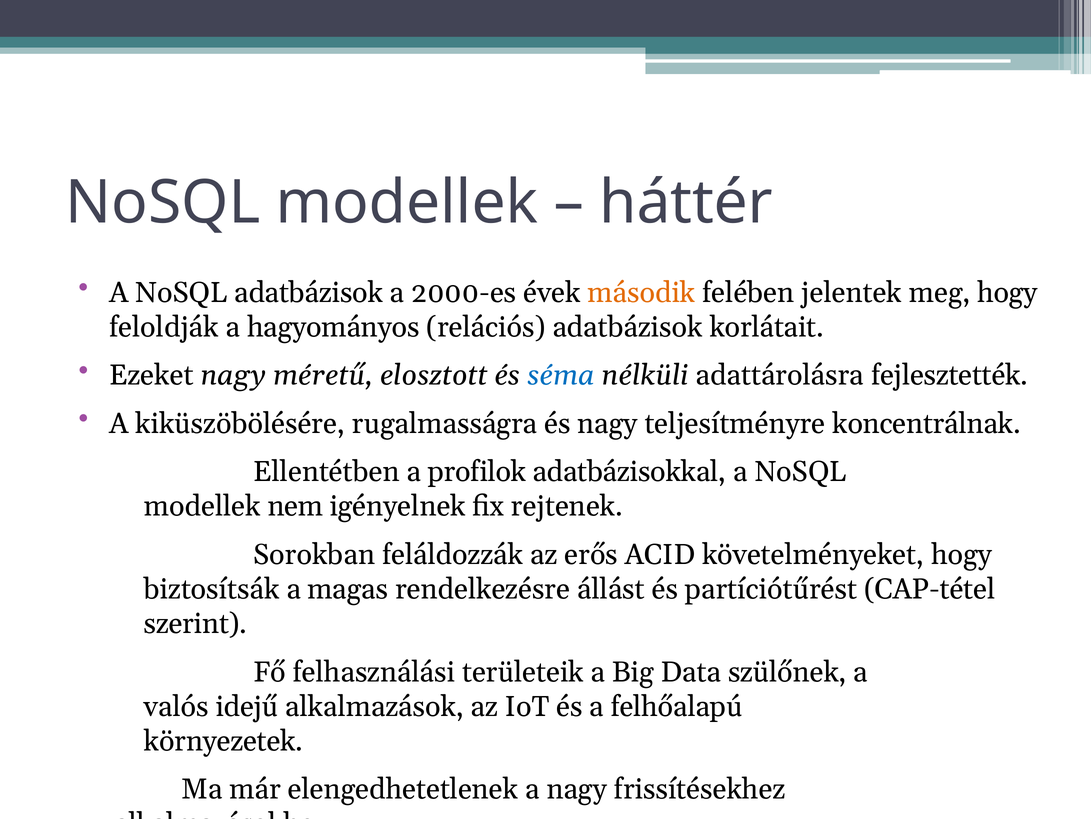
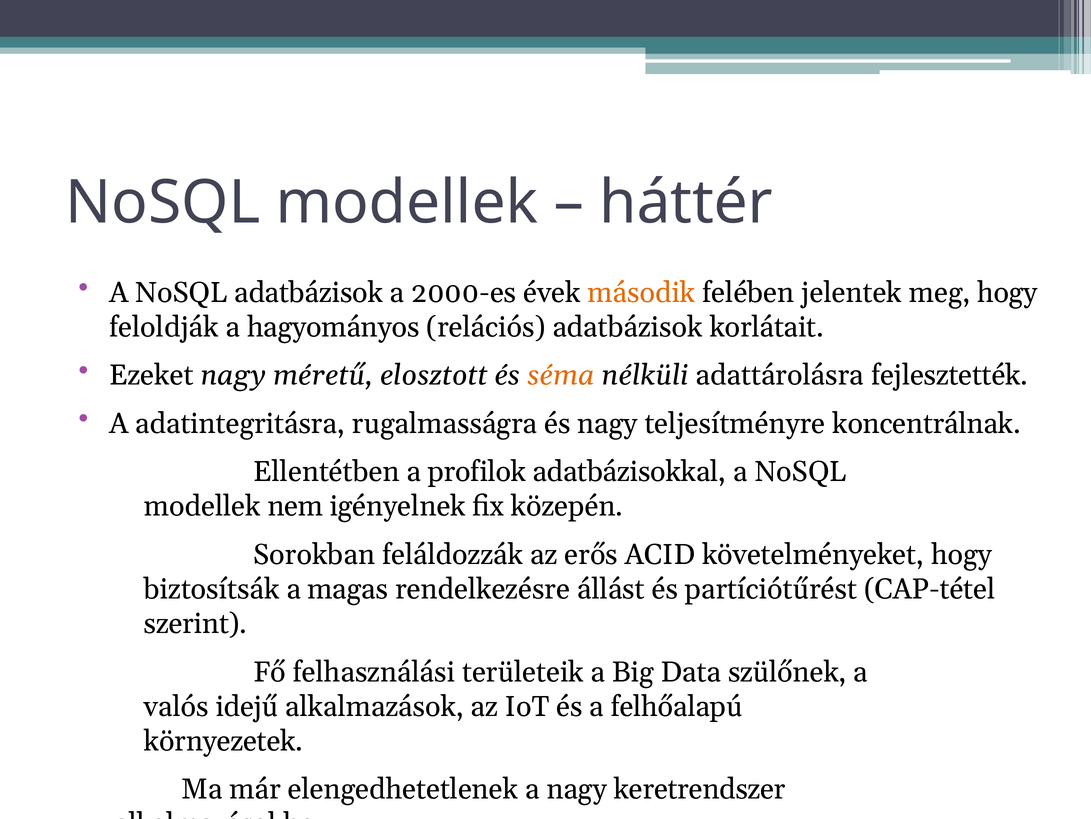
séma colour: blue -> orange (561, 375)
kiküszöbölésére: kiküszöbölésére -> adatintegritásra (240, 423)
rejtenek: rejtenek -> közepén (567, 506)
frissítésekhez: frissítésekhez -> keretrendszer (700, 789)
